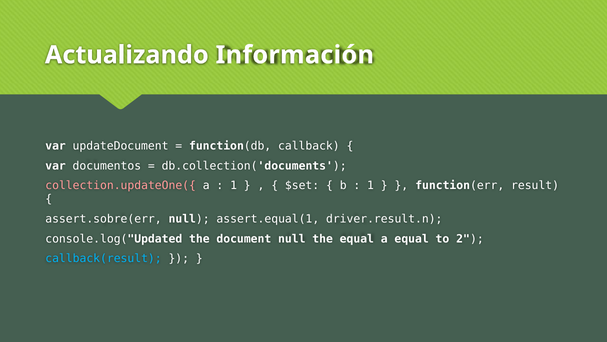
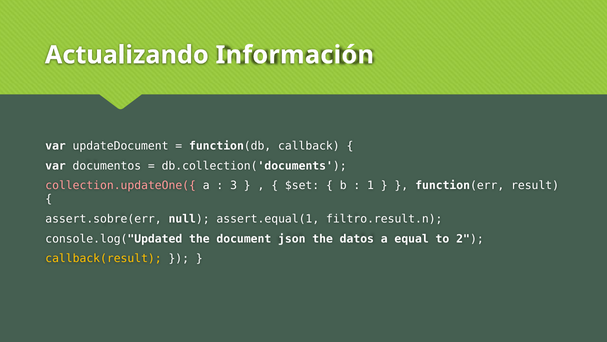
1: 1 -> 3 (234, 185)
driver.result.n: driver.result.n -> filtro.result.n (384, 219)
document null: null -> json (292, 238)
the equal: equal -> datos (357, 238)
callback(result colour: light blue -> yellow (103, 258)
